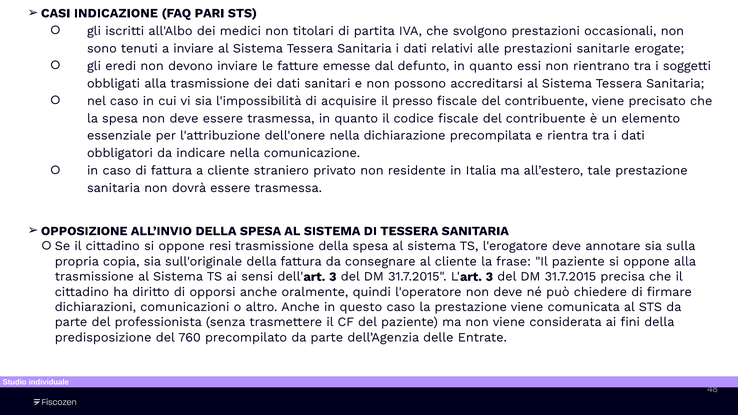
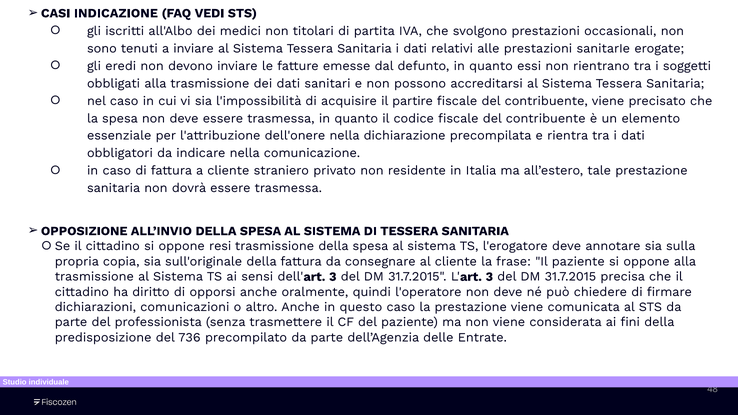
PARI: PARI -> VEDI (209, 13)
presso: presso -> partire (413, 101)
760: 760 -> 736 (189, 338)
